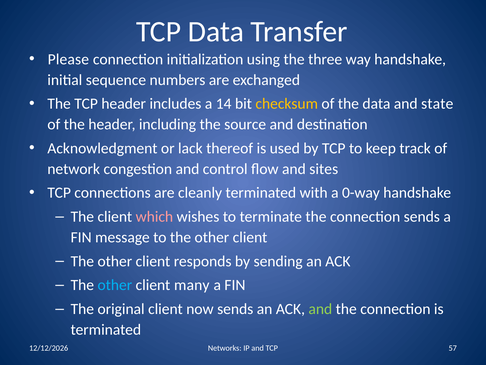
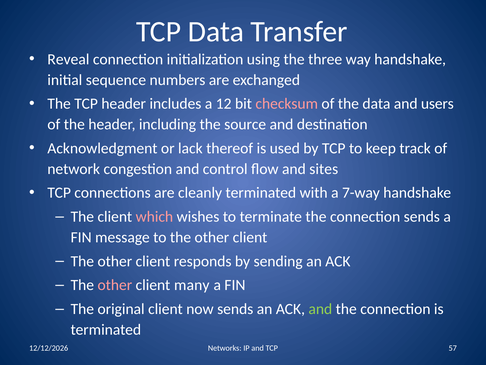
Please: Please -> Reveal (68, 59)
14: 14 -> 12 (224, 104)
checksum colour: yellow -> pink (287, 104)
state: state -> users (437, 104)
0-way: 0-way -> 7-way (361, 193)
other colour: light blue -> pink (115, 285)
